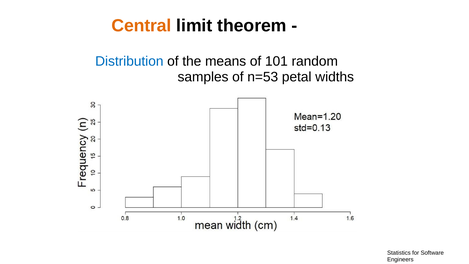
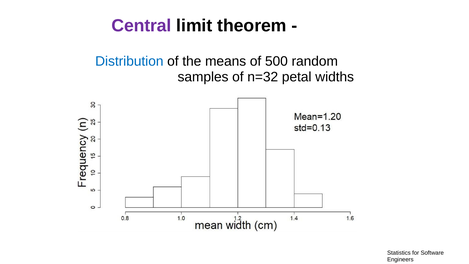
Central colour: orange -> purple (141, 26)
101: 101 -> 500 (276, 61)
n=53: n=53 -> n=32 (263, 77)
